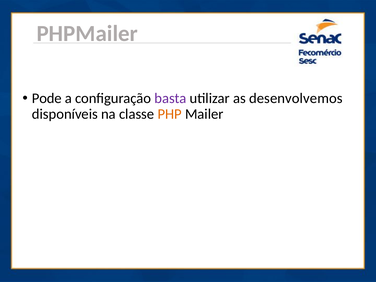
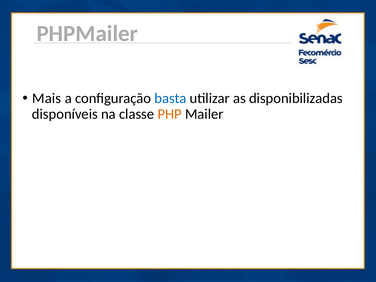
Pode: Pode -> Mais (47, 98)
basta colour: purple -> blue (170, 98)
desenvolvemos: desenvolvemos -> disponibilizadas (296, 98)
